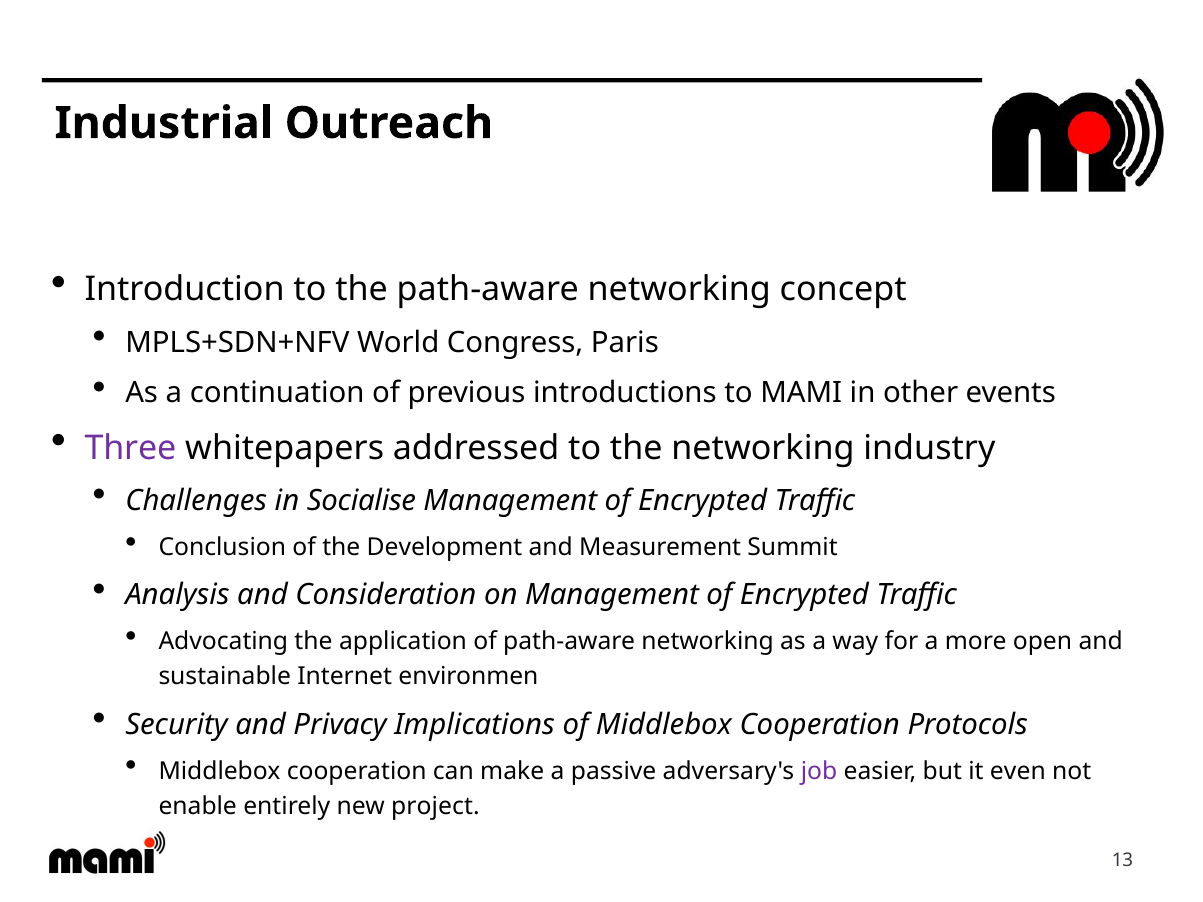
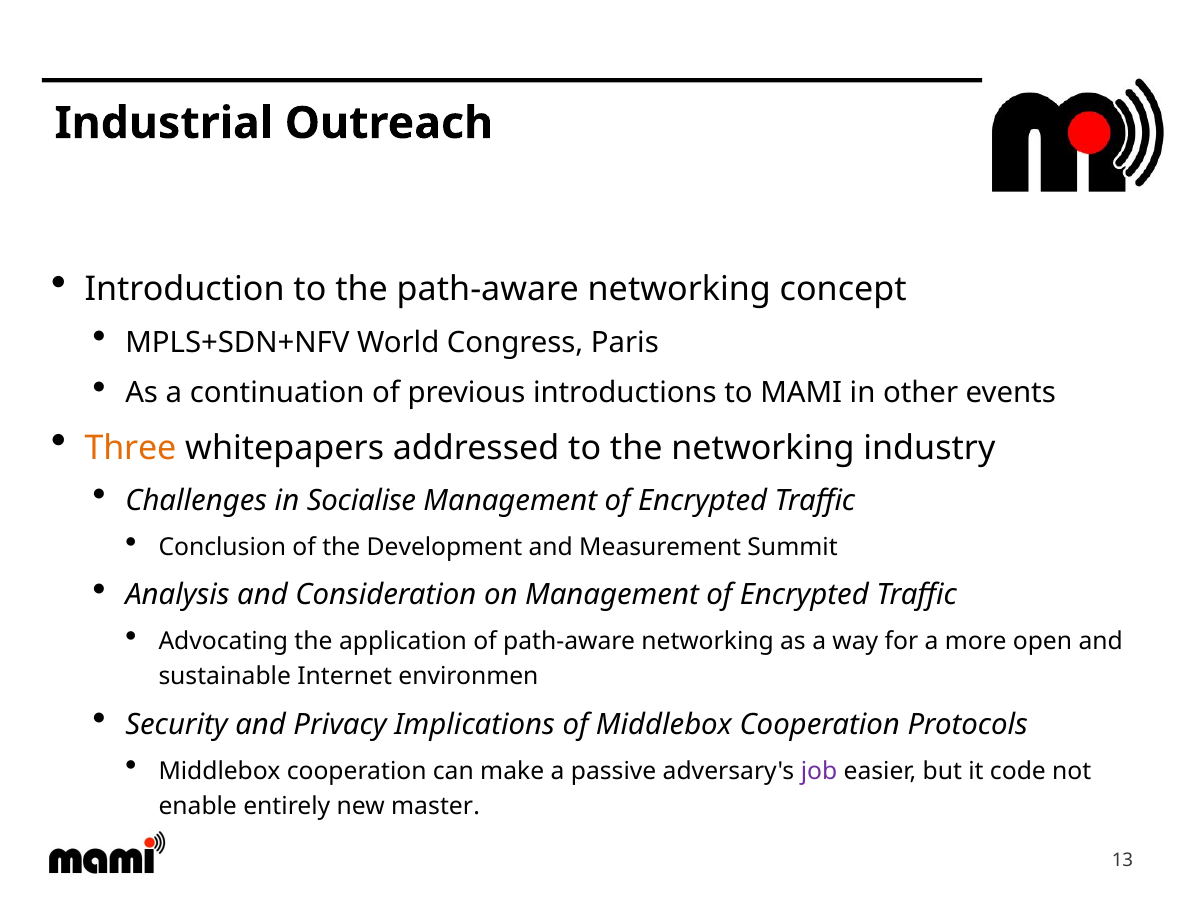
Three colour: purple -> orange (130, 448)
even: even -> code (1018, 771)
project: project -> master (435, 807)
